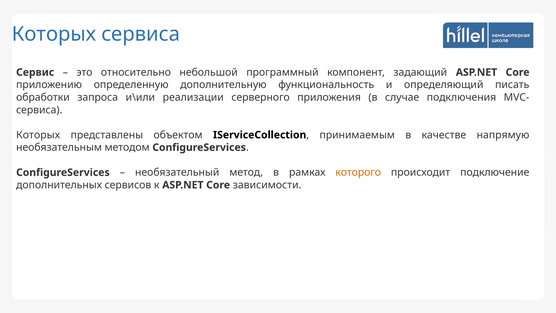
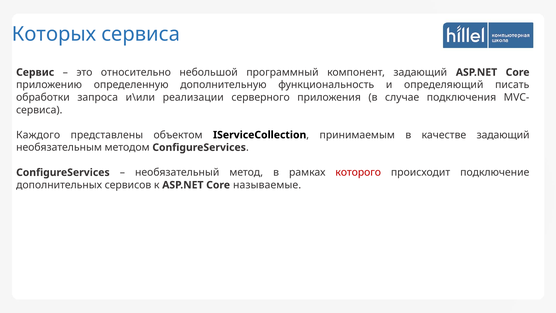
Которых: Которых -> Каждого (38, 135)
качестве напрямую: напрямую -> задающий (503, 135)
которого colour: orange -> red (358, 172)
зависимости: зависимости -> называемые (267, 185)
